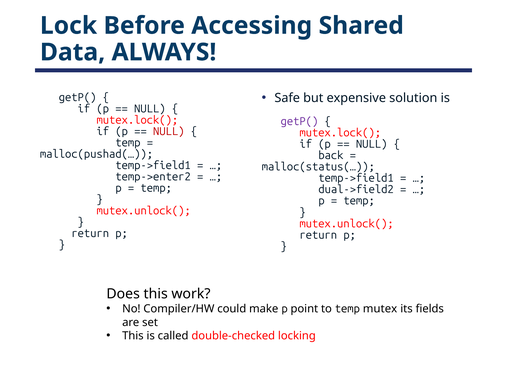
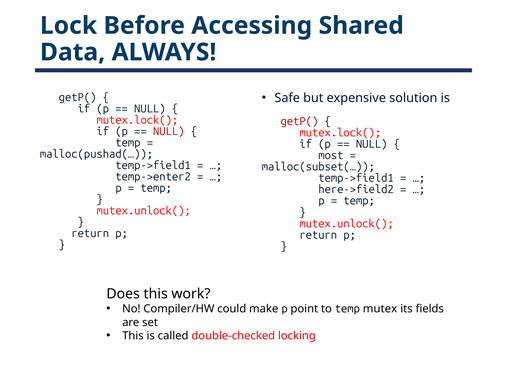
getP( colour: purple -> red (299, 122)
back: back -> most (331, 156)
malloc(status(…: malloc(status(… -> malloc(subset(… (318, 167)
dual->field2: dual->field2 -> here->field2 (356, 190)
